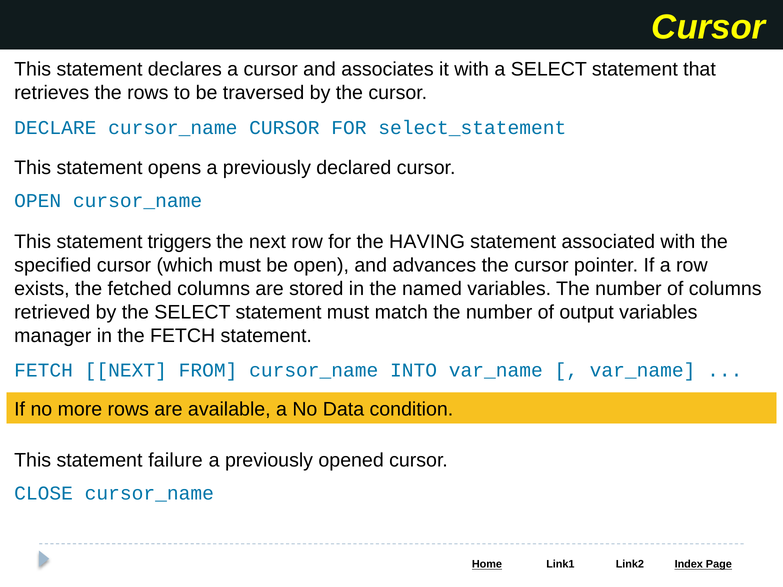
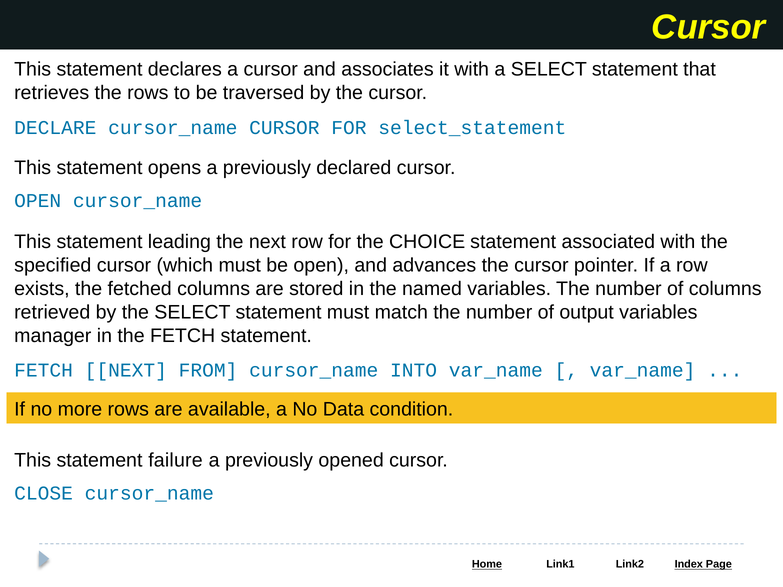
triggers: triggers -> leading (179, 242)
HAVING: HAVING -> CHOICE (427, 242)
